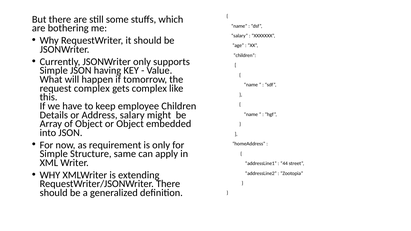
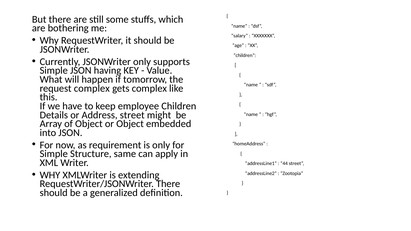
Address salary: salary -> street (132, 115)
